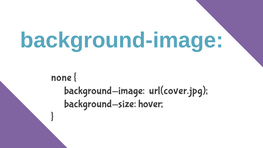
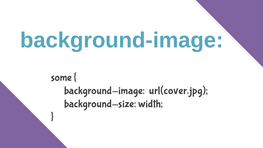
none: none -> some (61, 77)
hover: hover -> width (151, 103)
